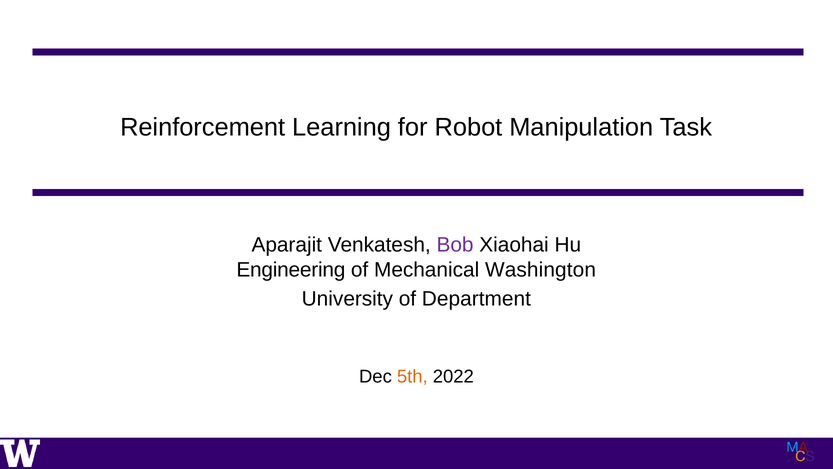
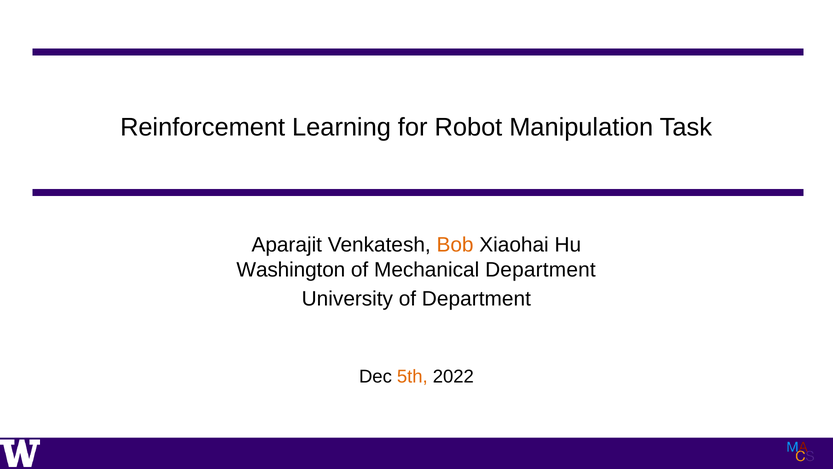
Bob colour: purple -> orange (455, 244)
Engineering: Engineering -> Washington (291, 269)
Mechanical Washington: Washington -> Department (540, 269)
